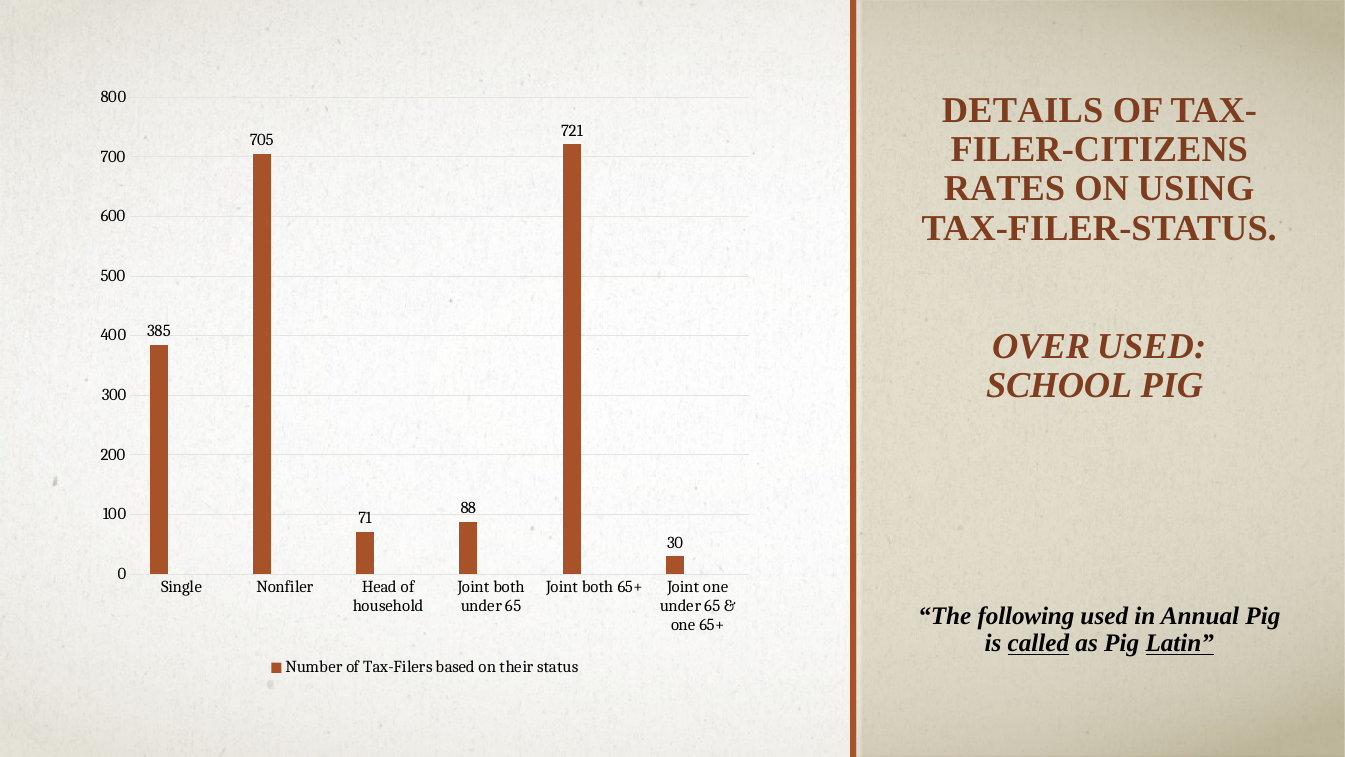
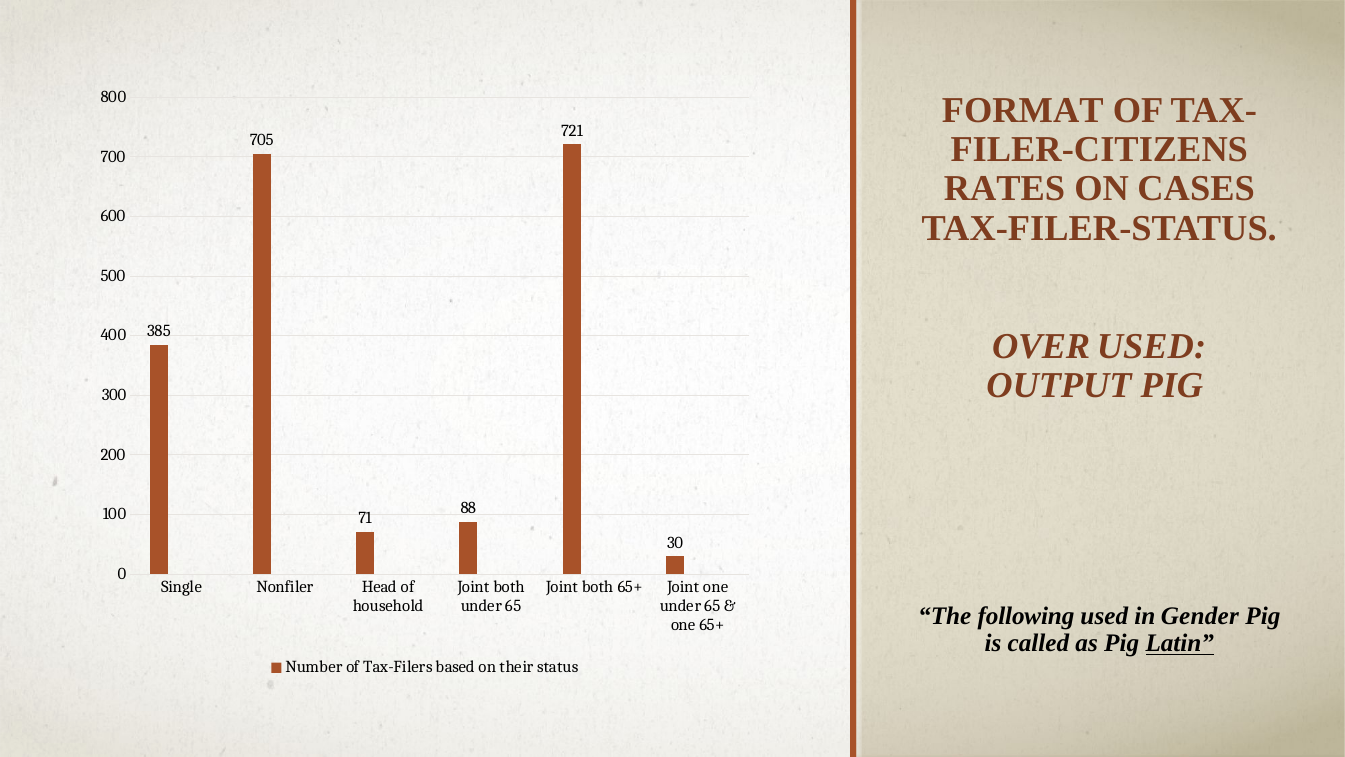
DETAILS: DETAILS -> FORMAT (1023, 110)
USING: USING -> CASES (1196, 189)
SCHOOL: SCHOOL -> OUTPUT (1059, 385)
Annual: Annual -> Gender (1200, 616)
called underline: present -> none (1038, 643)
